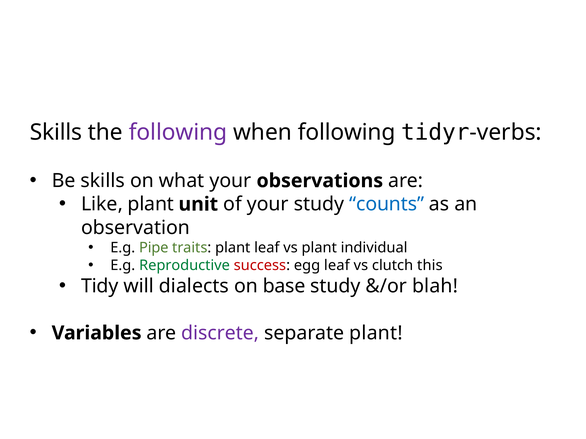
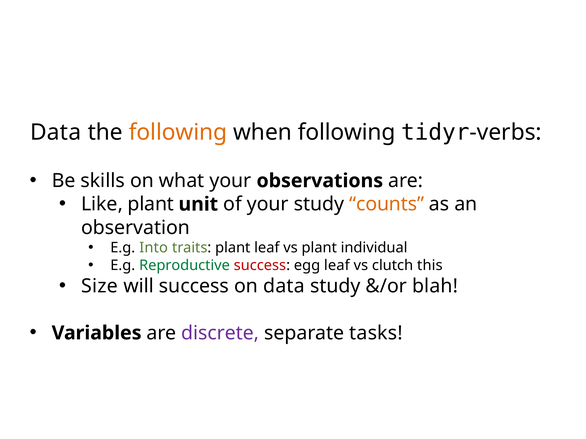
Skills: Skills -> Data (56, 132)
following colour: purple -> orange (178, 132)
counts colour: blue -> orange (387, 204)
Pipe: Pipe -> Into (154, 248)
Tidy: Tidy -> Size (100, 286)
will dialects: dialects -> success (194, 286)
on base: base -> data (284, 286)
separate plant: plant -> tasks (376, 333)
